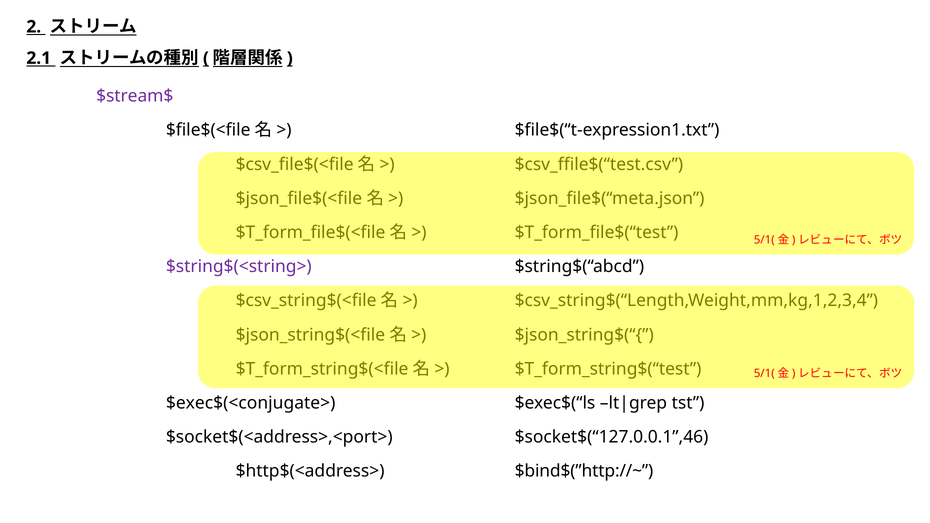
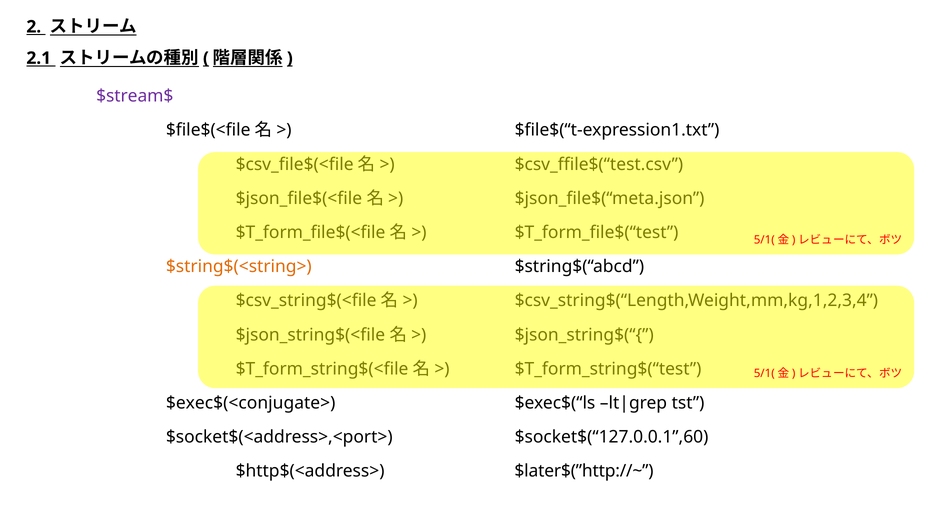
$string$(<string> colour: purple -> orange (239, 267)
$socket$(“127.0.0.1”,46: $socket$(“127.0.0.1”,46 -> $socket$(“127.0.0.1”,60 (612, 437)
$bind$(”http://~: $bind$(”http://~ -> $later$(”http://~ (584, 471)
